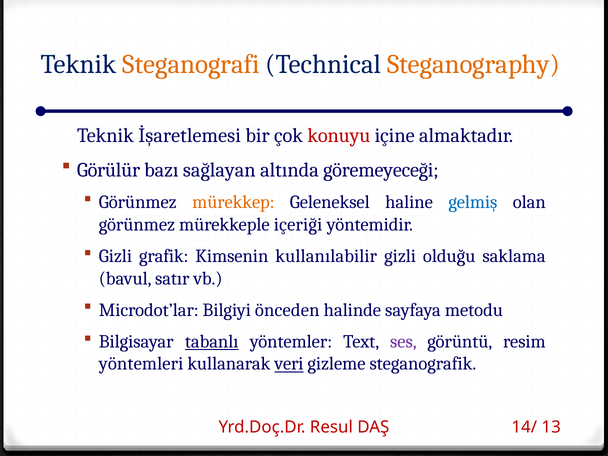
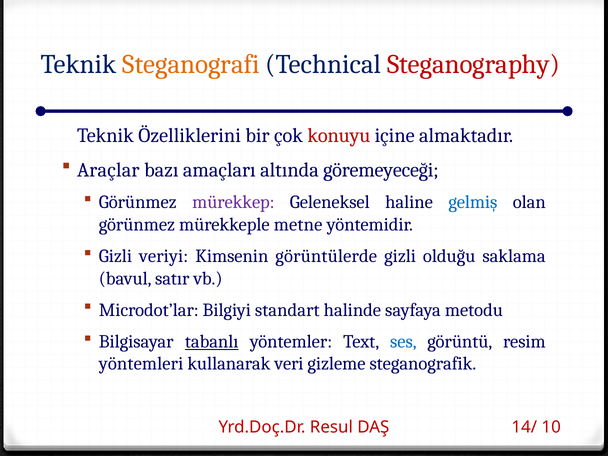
Steganography colour: orange -> red (474, 64)
İşaretlemesi: İşaretlemesi -> Özelliklerini (190, 135)
Görülür: Görülür -> Araçlar (108, 170)
sağlayan: sağlayan -> amaçları (219, 170)
mürekkep colour: orange -> purple (233, 202)
içeriği: içeriği -> metne (298, 225)
grafik: grafik -> veriyi (164, 256)
kullanılabilir: kullanılabilir -> görüntülerde (326, 256)
önceden: önceden -> standart (287, 310)
ses colour: purple -> blue (403, 342)
veri underline: present -> none (289, 364)
13: 13 -> 10 (551, 427)
